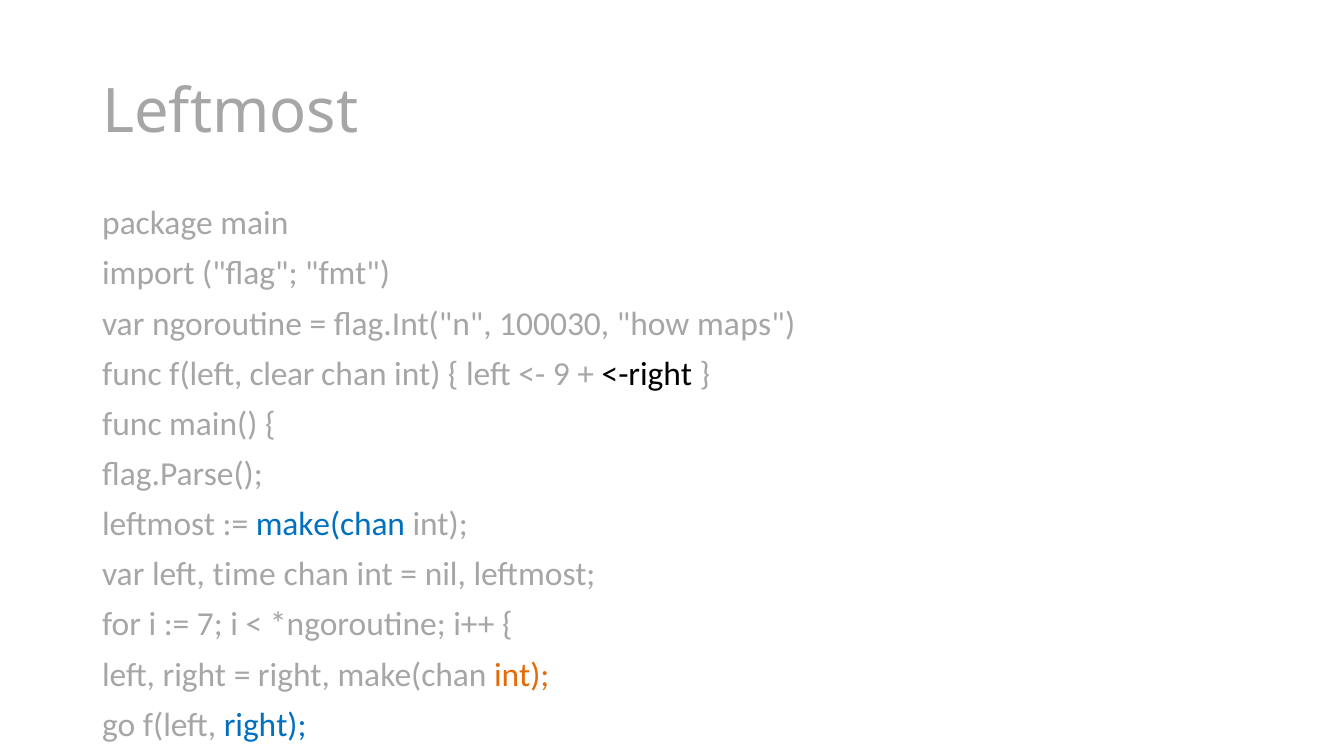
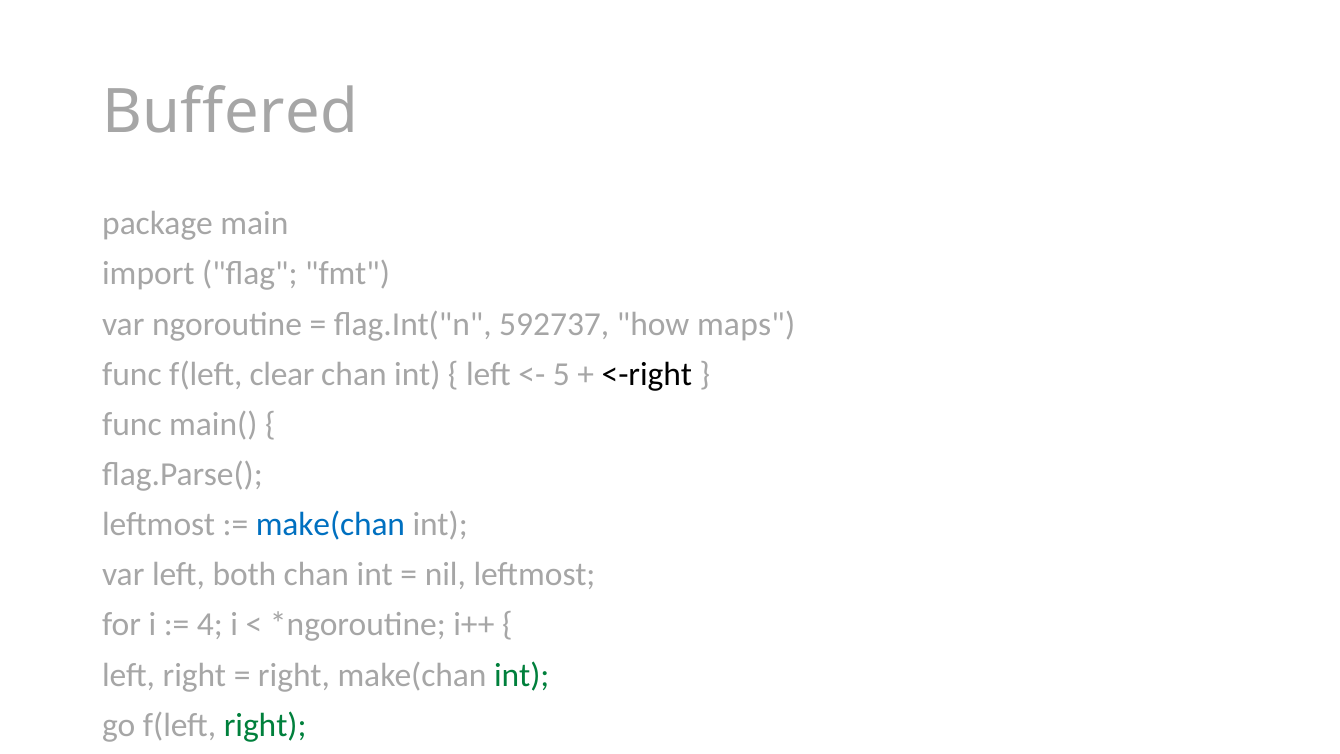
Leftmost: Leftmost -> Buffered (230, 113)
100030: 100030 -> 592737 (554, 324)
9: 9 -> 5 (561, 374)
time: time -> both (244, 574)
7: 7 -> 4 (210, 625)
int colour: orange -> green (522, 675)
right colour: blue -> green (265, 725)
